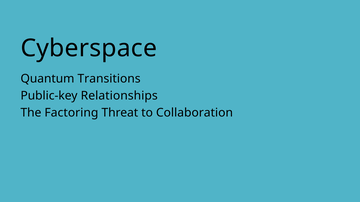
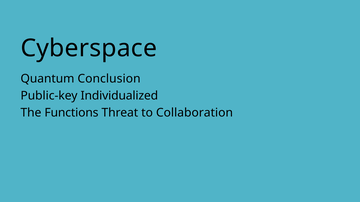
Transitions: Transitions -> Conclusion (109, 79)
Relationships: Relationships -> Individualized (119, 96)
Factoring: Factoring -> Functions (71, 113)
